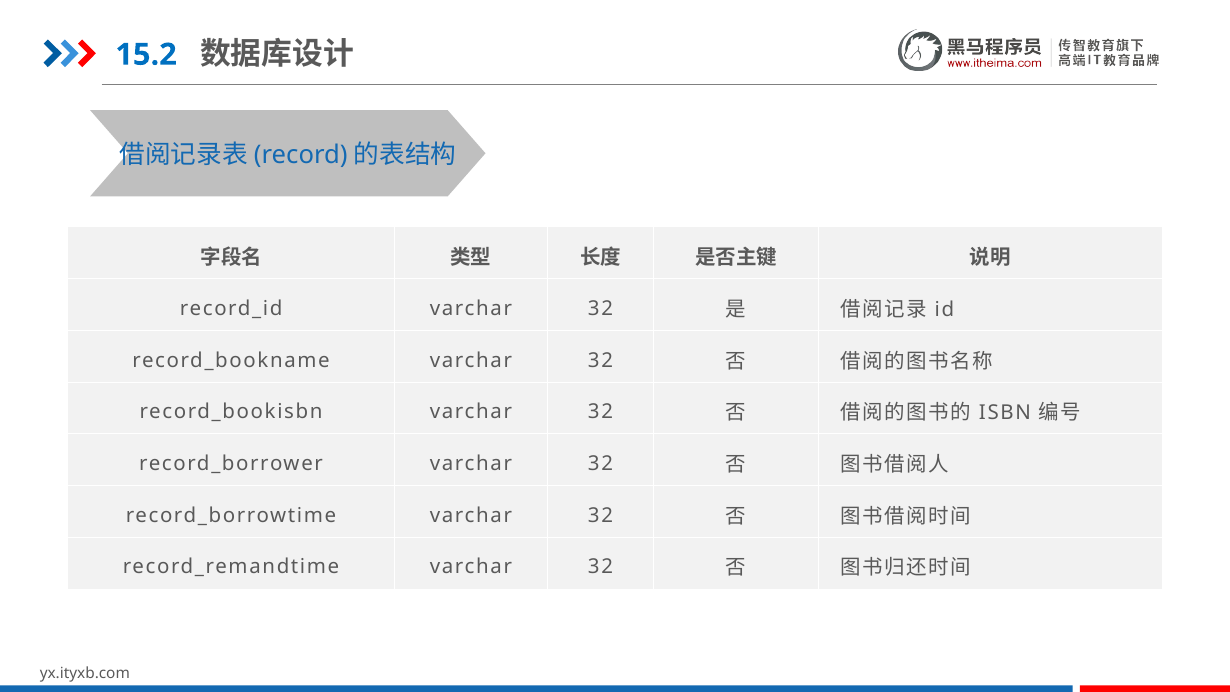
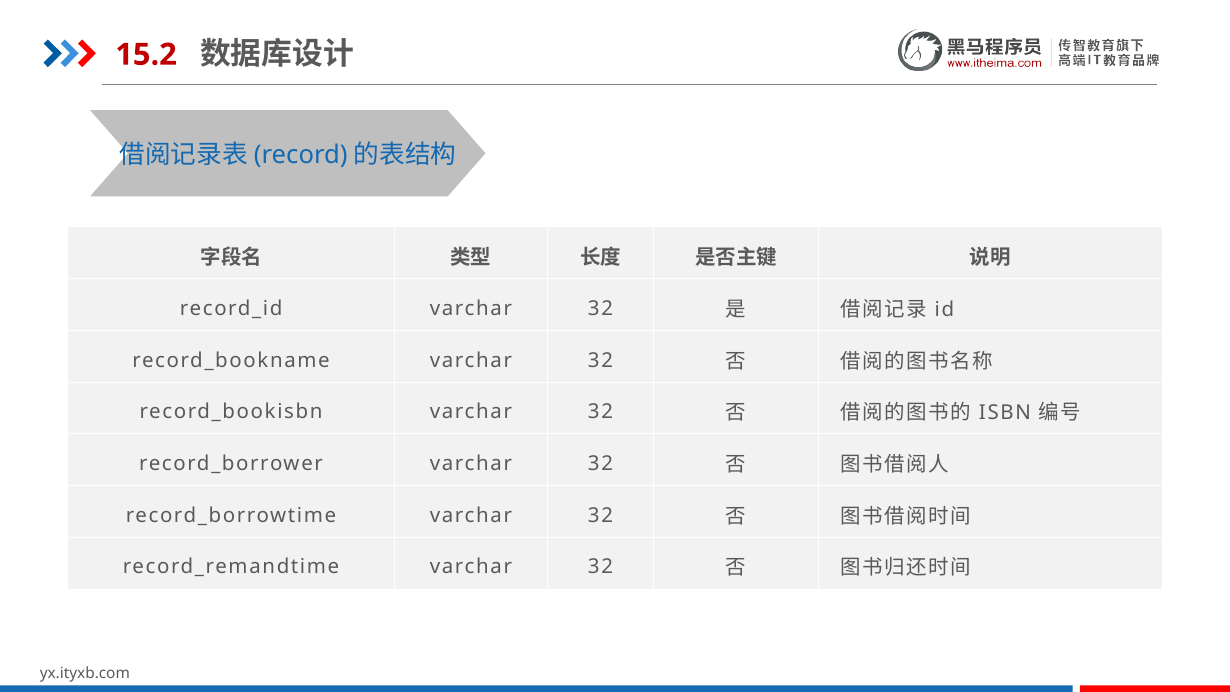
15.2 colour: blue -> red (146, 55)
